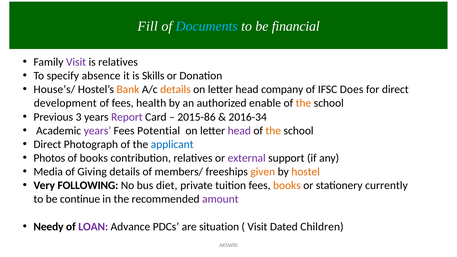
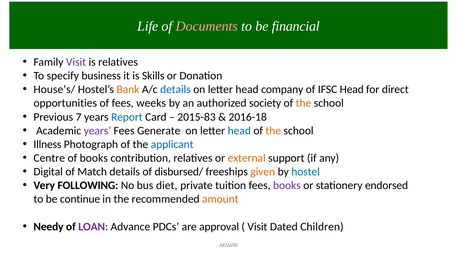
Fill: Fill -> Life (148, 26)
Documents colour: light blue -> pink (207, 26)
absence: absence -> business (101, 76)
details colour: orange -> blue (175, 90)
IFSC Does: Does -> Head (352, 90)
development: development -> opportunities (65, 103)
health: health -> weeks (151, 103)
enable: enable -> society (265, 103)
3: 3 -> 7 (79, 117)
Report colour: purple -> blue (127, 117)
2015-86: 2015-86 -> 2015-83 (197, 117)
2016-34: 2016-34 -> 2016-18 (248, 117)
Potential: Potential -> Generate (159, 131)
head colour: purple -> blue (239, 131)
Direct: Direct -> Illness (47, 144)
Photos: Photos -> Centre (49, 158)
external colour: purple -> orange (247, 158)
Media: Media -> Digital (48, 172)
Giving: Giving -> Match (92, 172)
members/: members/ -> disbursed/ (179, 172)
hostel colour: orange -> blue (306, 172)
books colour: orange -> purple (287, 185)
currently: currently -> endorsed (387, 185)
amount colour: purple -> orange (220, 199)
situation: situation -> approval (219, 227)
